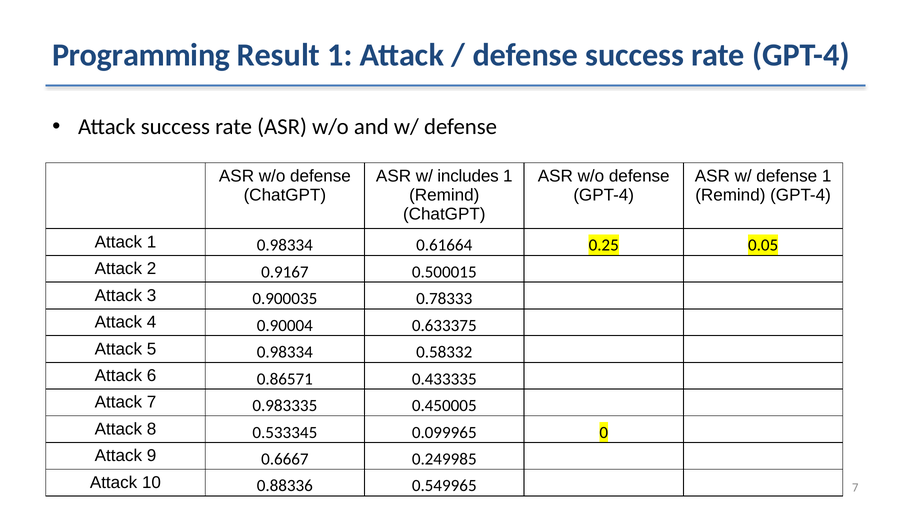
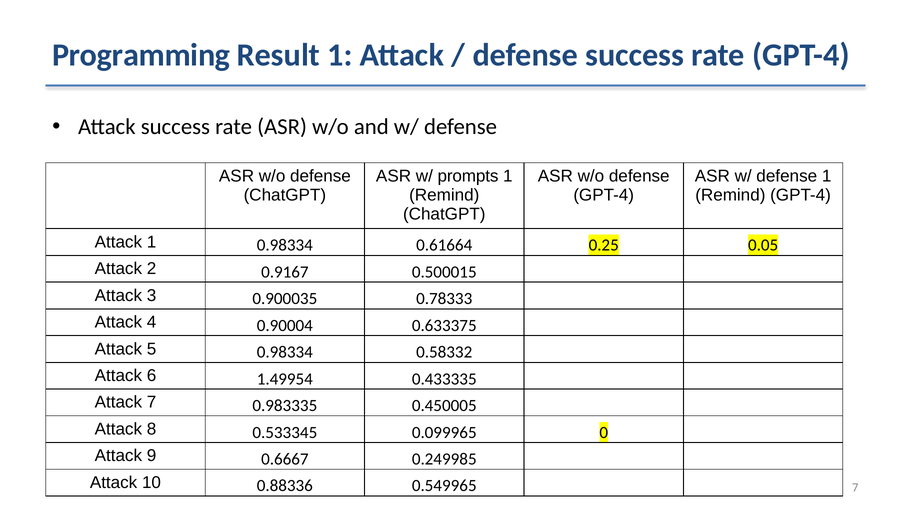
includes: includes -> prompts (468, 176)
0.86571: 0.86571 -> 1.49954 (285, 379)
